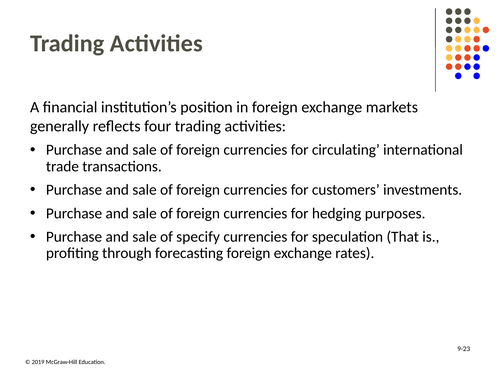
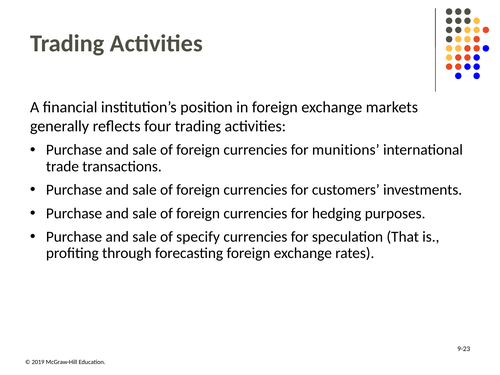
circulating: circulating -> munitions (346, 150)
